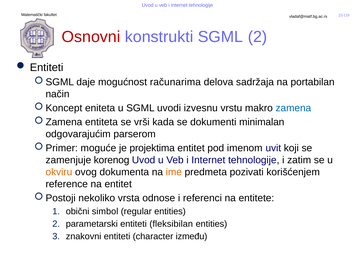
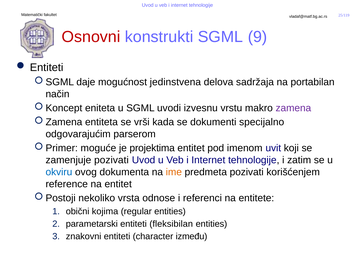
SGML 2: 2 -> 9 (258, 37)
računarima: računarima -> jedinstvena (175, 82)
zamena colour: blue -> purple (293, 108)
minimalan: minimalan -> specijalno (262, 122)
zamenjuje korenog: korenog -> pozivati (111, 160)
okviru colour: orange -> blue (59, 172)
simbol: simbol -> kojima (105, 211)
